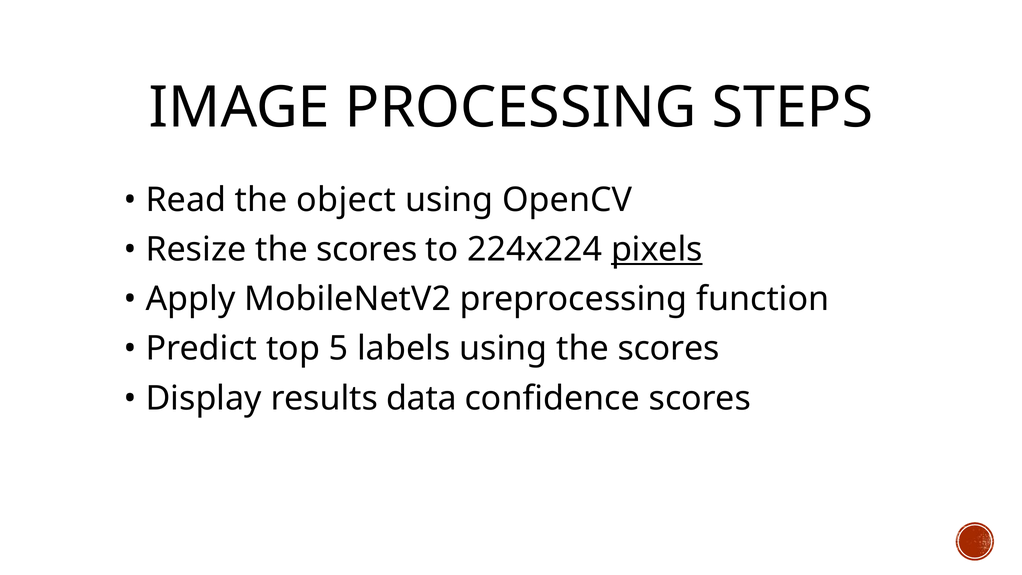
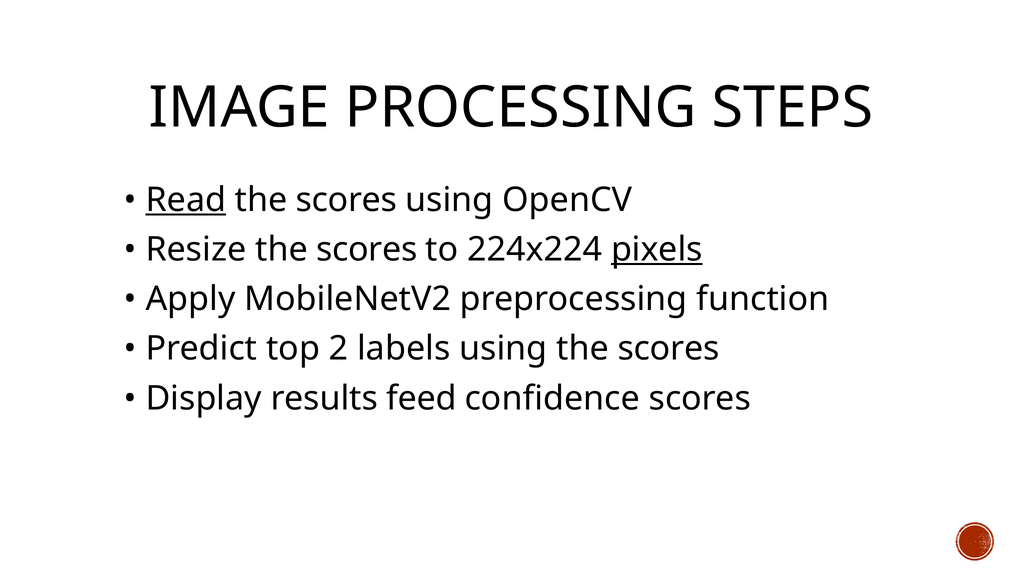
Read underline: none -> present (186, 200)
object: object -> scores (347, 200)
5: 5 -> 2 (339, 349)
data: data -> feed (421, 398)
